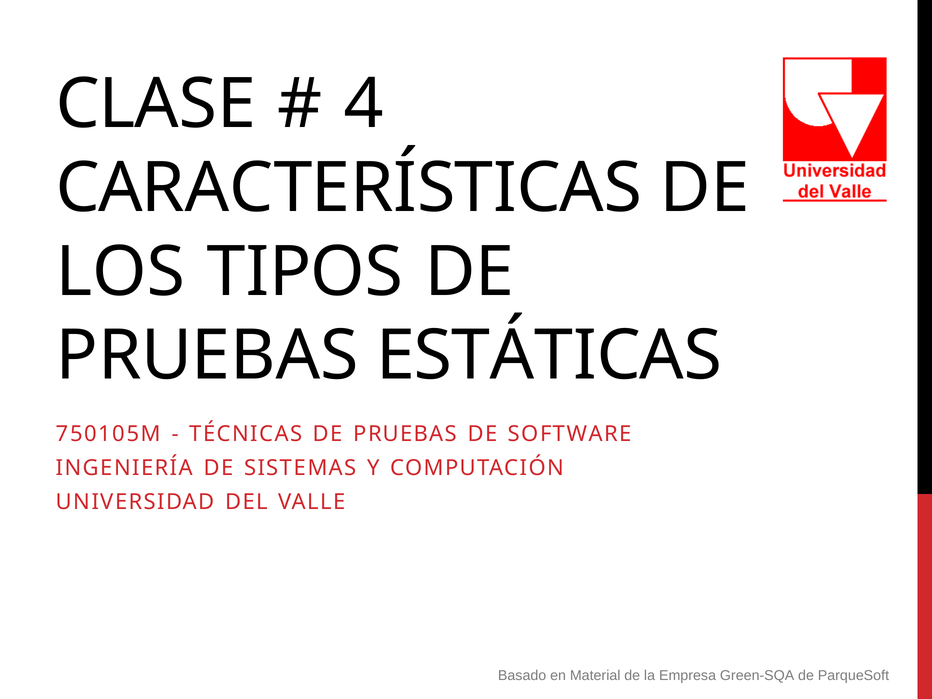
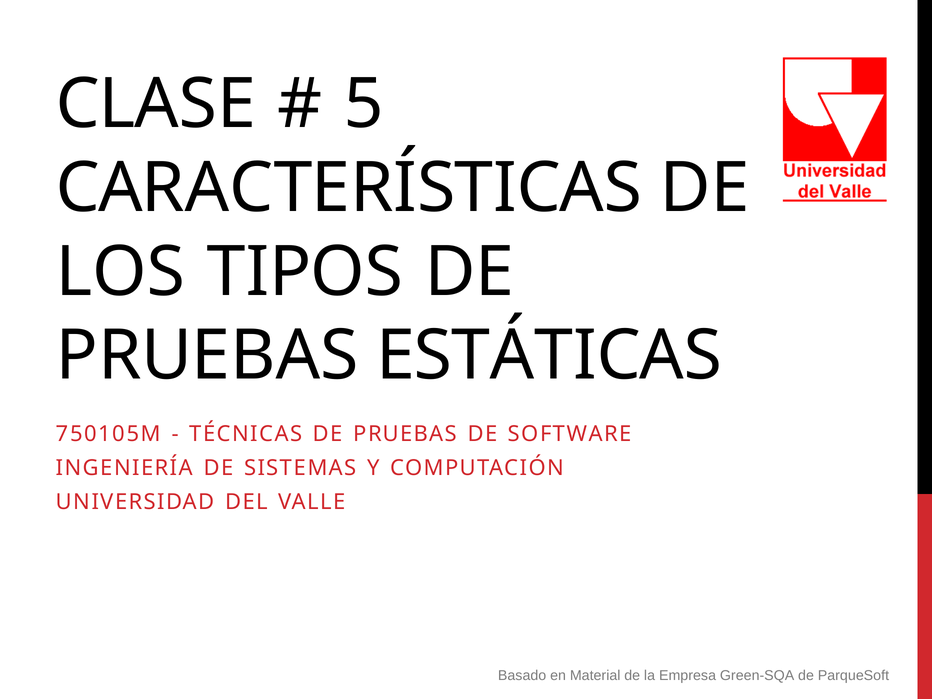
4: 4 -> 5 (364, 104)
